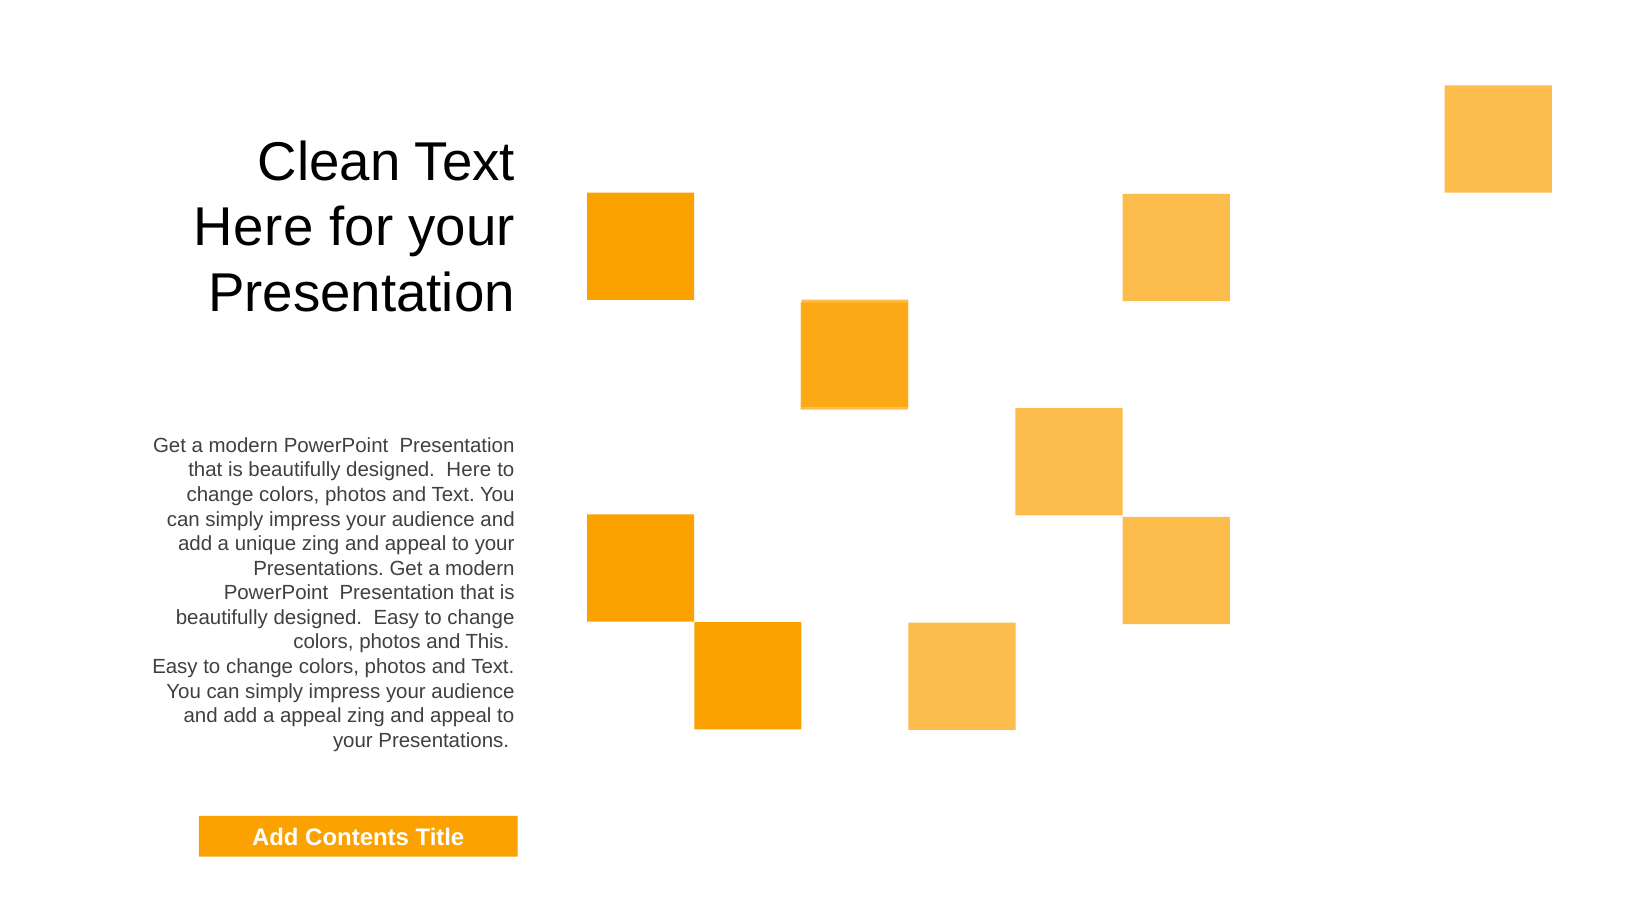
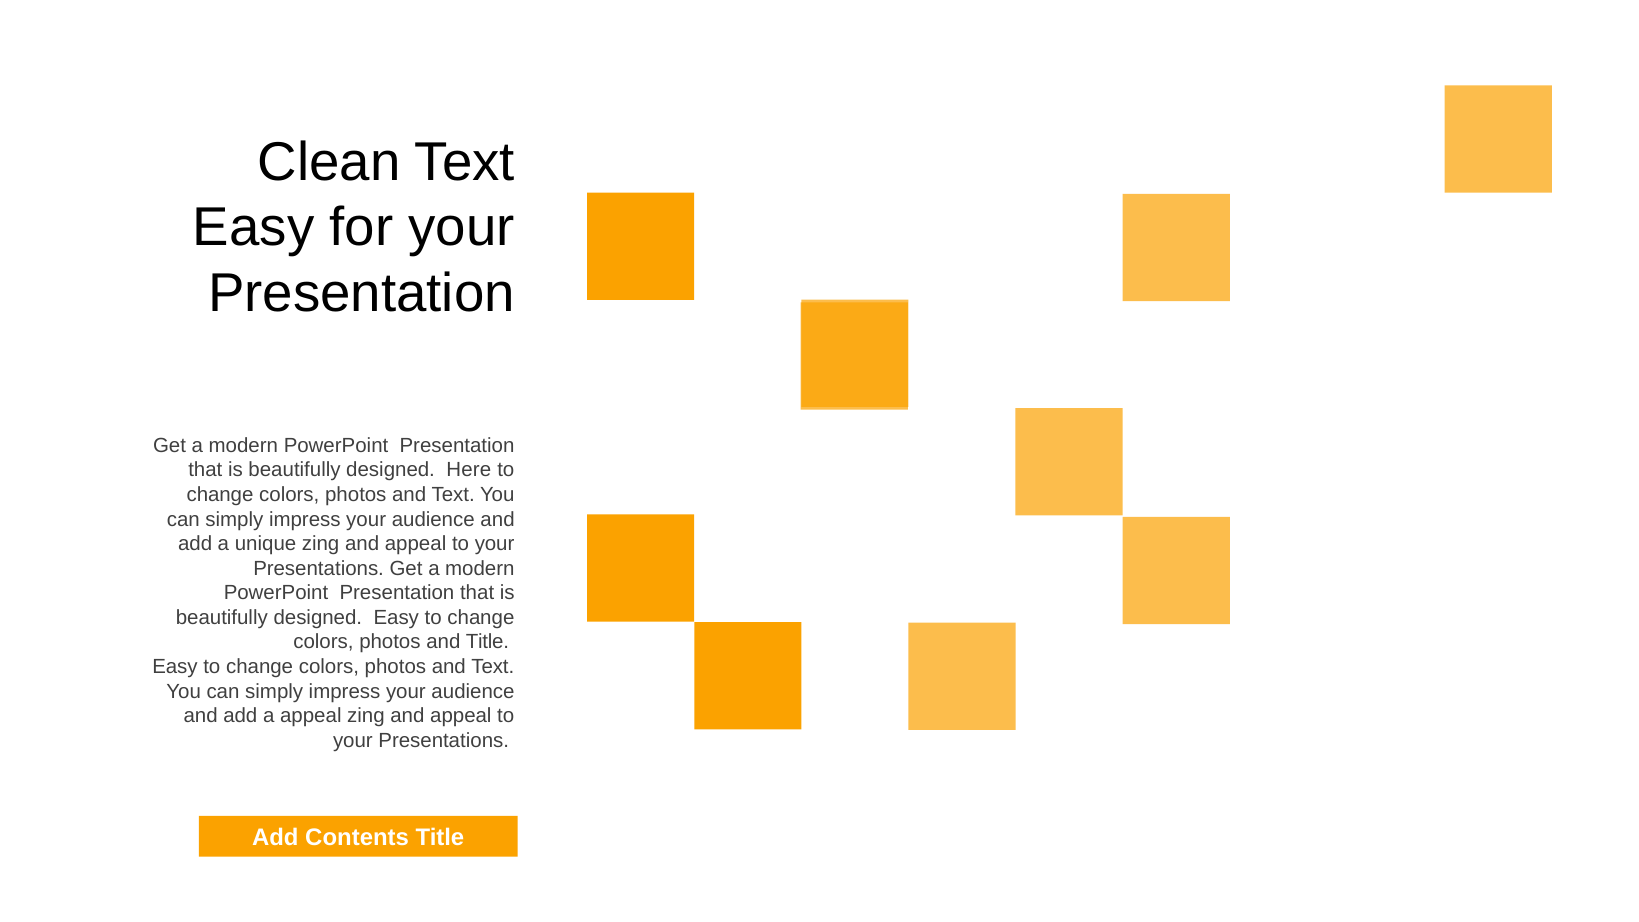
Here: Here -> Easy (254, 228)
and This: This -> Title (487, 642)
